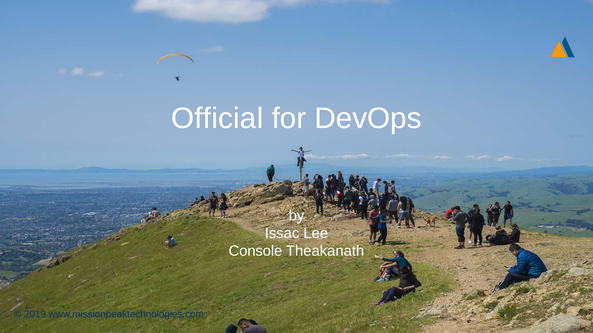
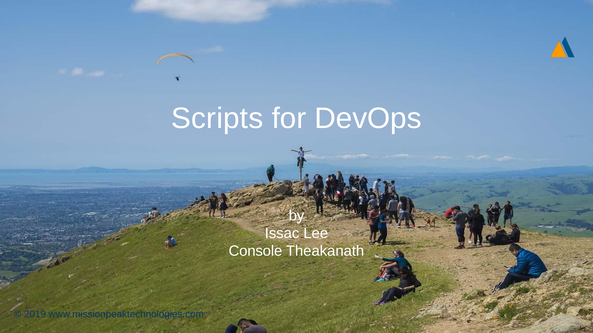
Official: Official -> Scripts (217, 119)
